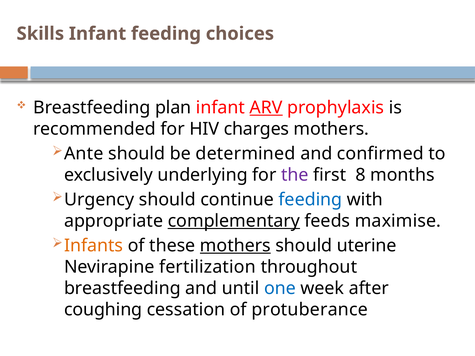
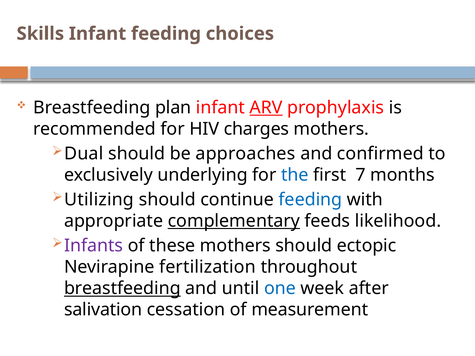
Ante: Ante -> Dual (84, 154)
determined: determined -> approaches (245, 154)
the colour: purple -> blue (295, 175)
8: 8 -> 7 (360, 175)
Urgency: Urgency -> Utilizing (99, 200)
maximise: maximise -> likelihood (398, 221)
Infants colour: orange -> purple (94, 246)
mothers underline: present -> none (235, 246)
uterine: uterine -> ectopic (367, 246)
breastfeeding underline: none -> present (122, 289)
coughing: coughing -> salivation (103, 310)
protuberance: protuberance -> measurement (310, 310)
